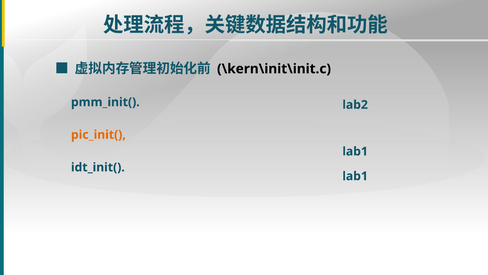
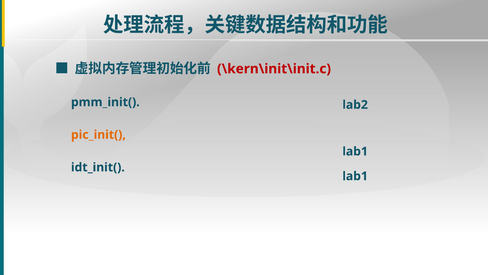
\kern\init\init.c colour: black -> red (274, 69)
